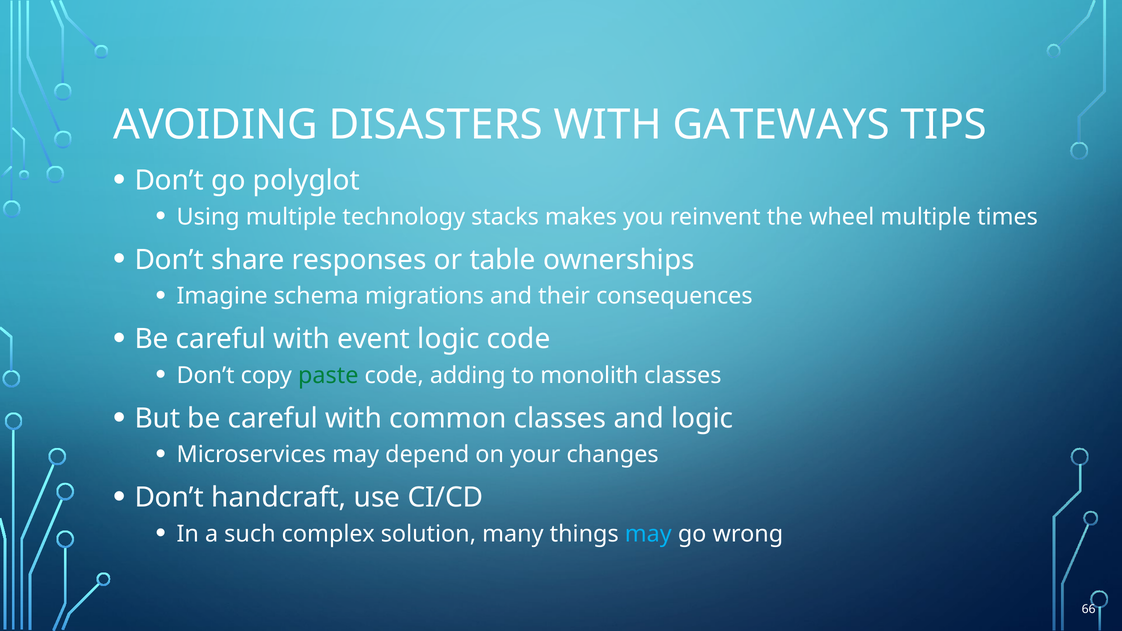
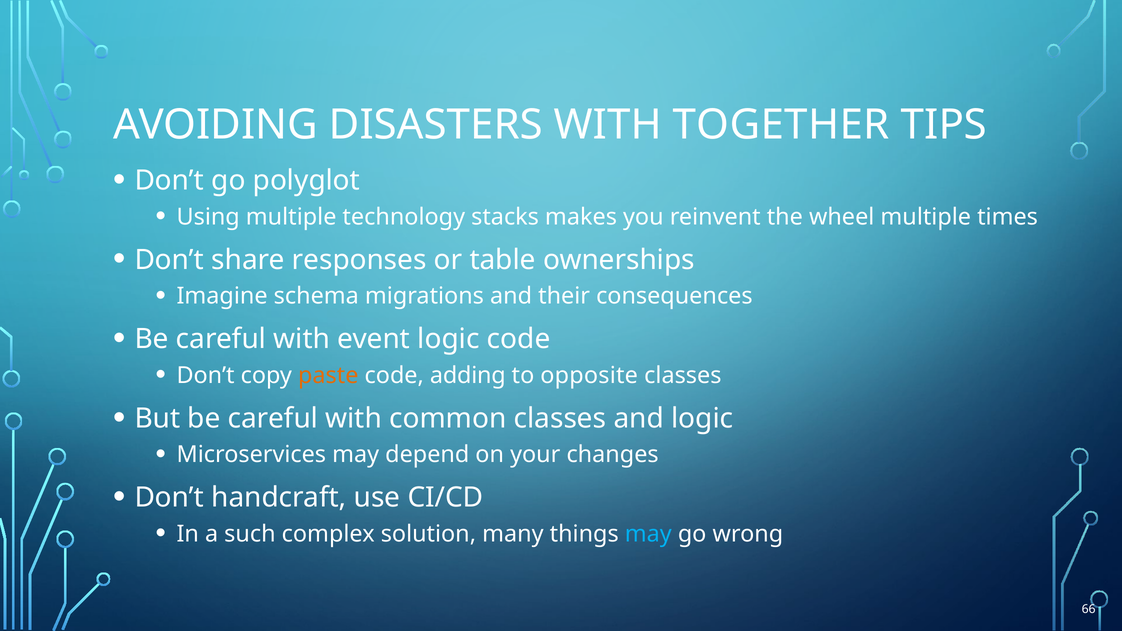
GATEWAYS: GATEWAYS -> TOGETHER (781, 125)
paste colour: green -> orange (328, 376)
monolith: monolith -> opposite (589, 376)
